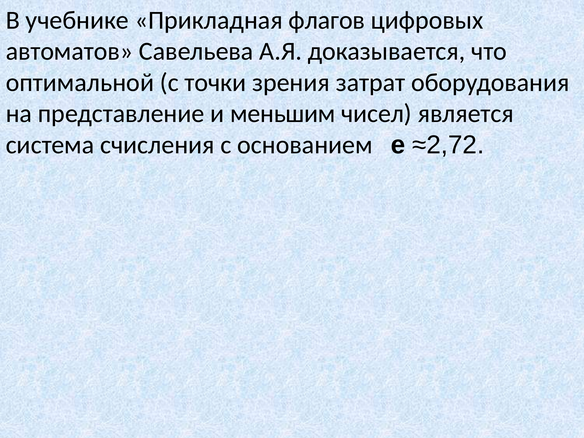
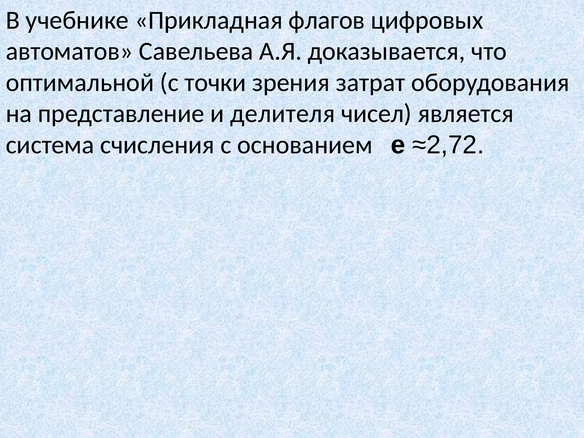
меньшим: меньшим -> делителя (283, 114)
